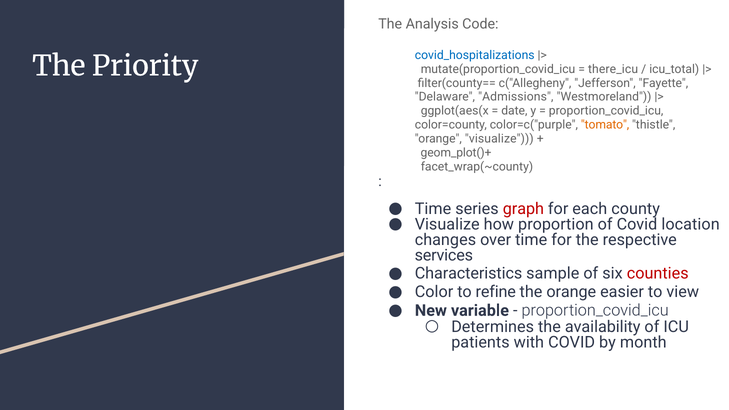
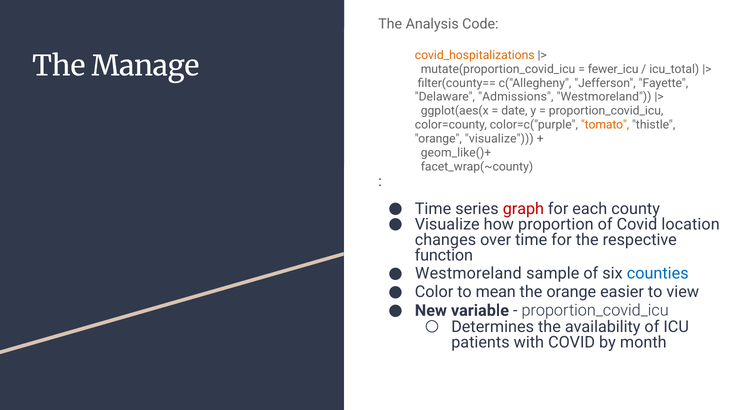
covid_hospitalizations colour: blue -> orange (475, 55)
Priority: Priority -> Manage (145, 66)
there_icu: there_icu -> fewer_icu (613, 69)
geom_plot()+: geom_plot()+ -> geom_like()+ (456, 153)
services: services -> function (444, 256)
Characteristics: Characteristics -> Westmoreland (468, 274)
counties colour: red -> blue (658, 274)
refine: refine -> mean (496, 292)
